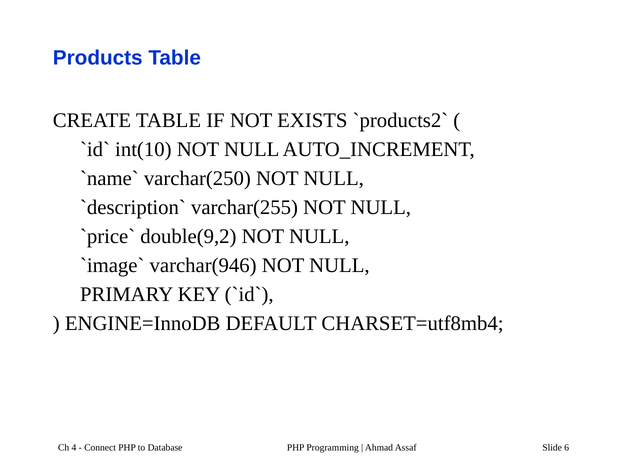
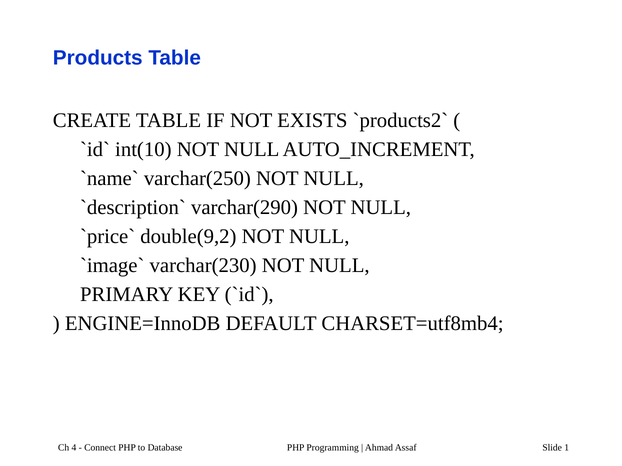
varchar(255: varchar(255 -> varchar(290 (245, 208)
varchar(946: varchar(946 -> varchar(230 (203, 266)
6: 6 -> 1 (567, 448)
